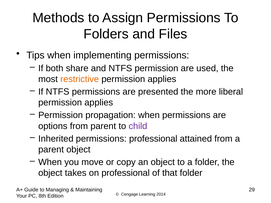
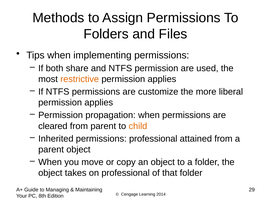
presented: presented -> customize (158, 92)
options: options -> cleared (53, 126)
child colour: purple -> orange (138, 126)
